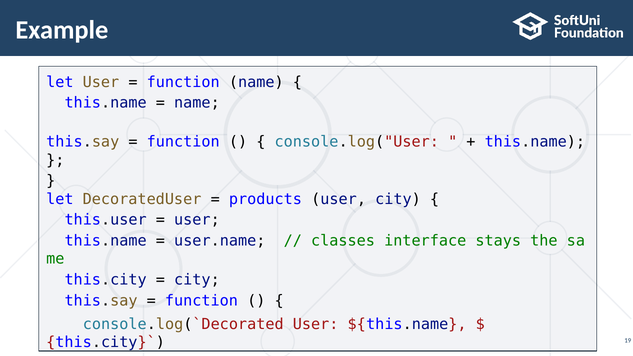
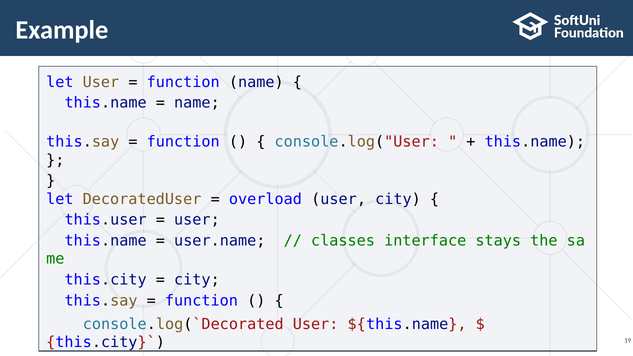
products: products -> overload (265, 199)
